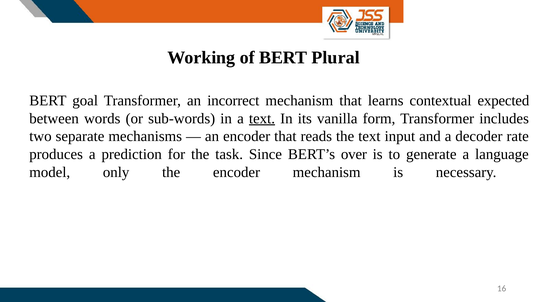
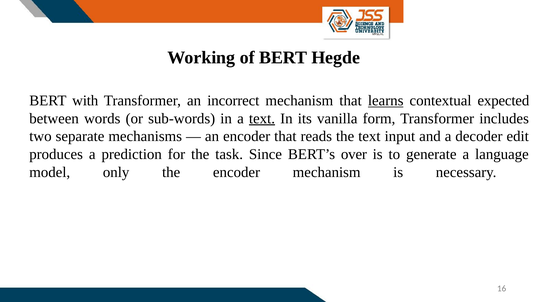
Plural: Plural -> Hegde (336, 58)
goal: goal -> with (85, 101)
learns underline: none -> present (386, 101)
rate: rate -> edit (518, 136)
